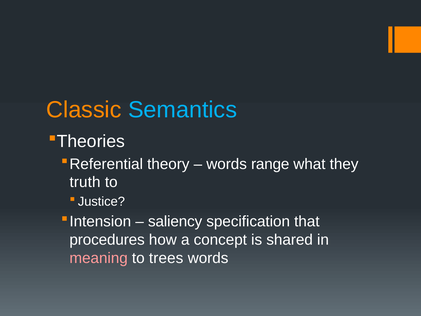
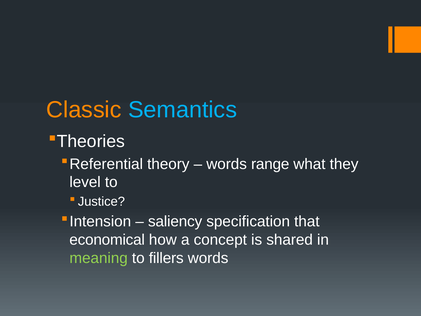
truth: truth -> level (85, 182)
procedures: procedures -> economical (107, 240)
meaning colour: pink -> light green (99, 258)
trees: trees -> fillers (166, 258)
